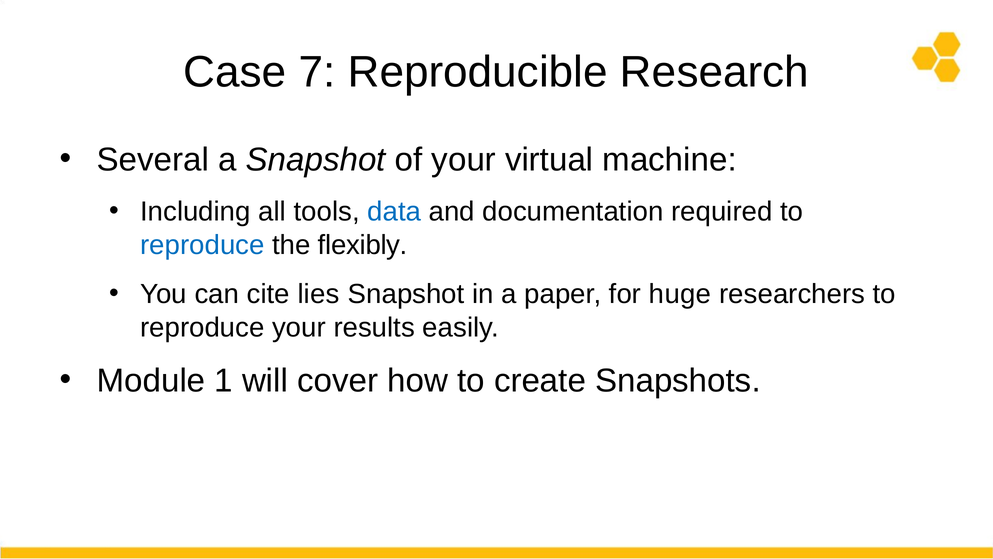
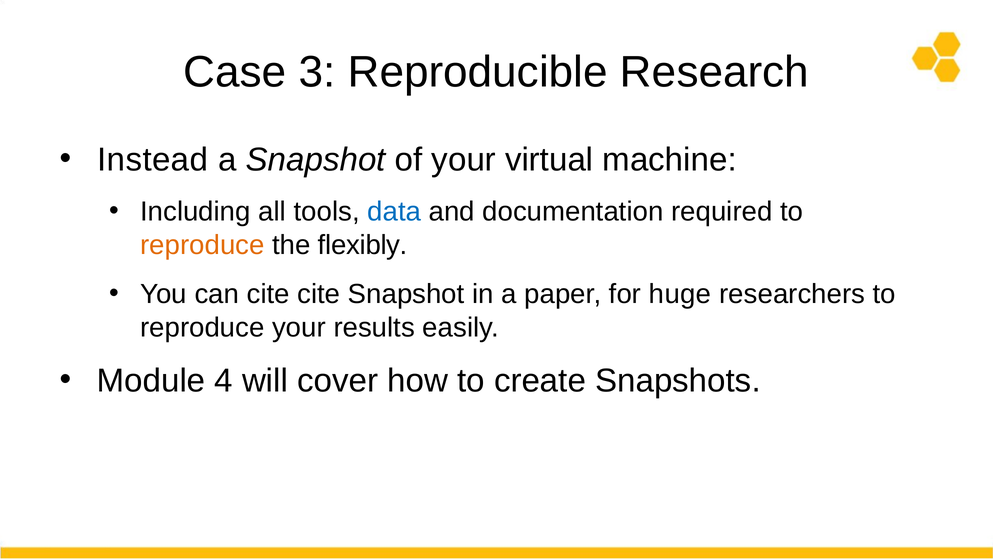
7: 7 -> 3 (317, 72)
Several: Several -> Instead (153, 159)
reproduce colour: blue -> orange (202, 245)
cite lies: lies -> cite (319, 294)
1: 1 -> 4 (224, 380)
